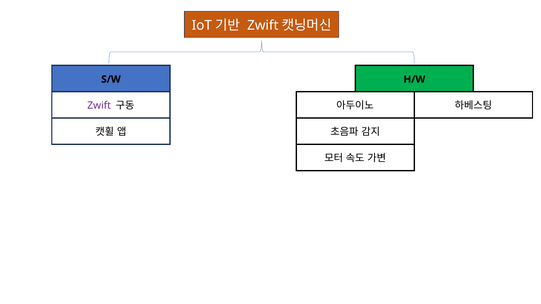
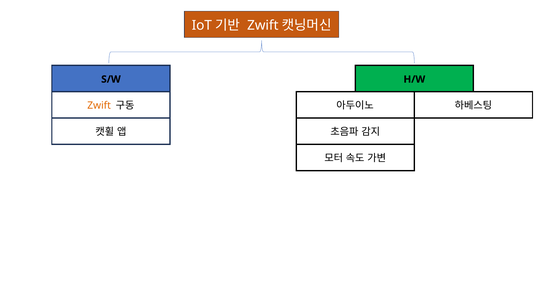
Zwift colour: purple -> orange (99, 106)
